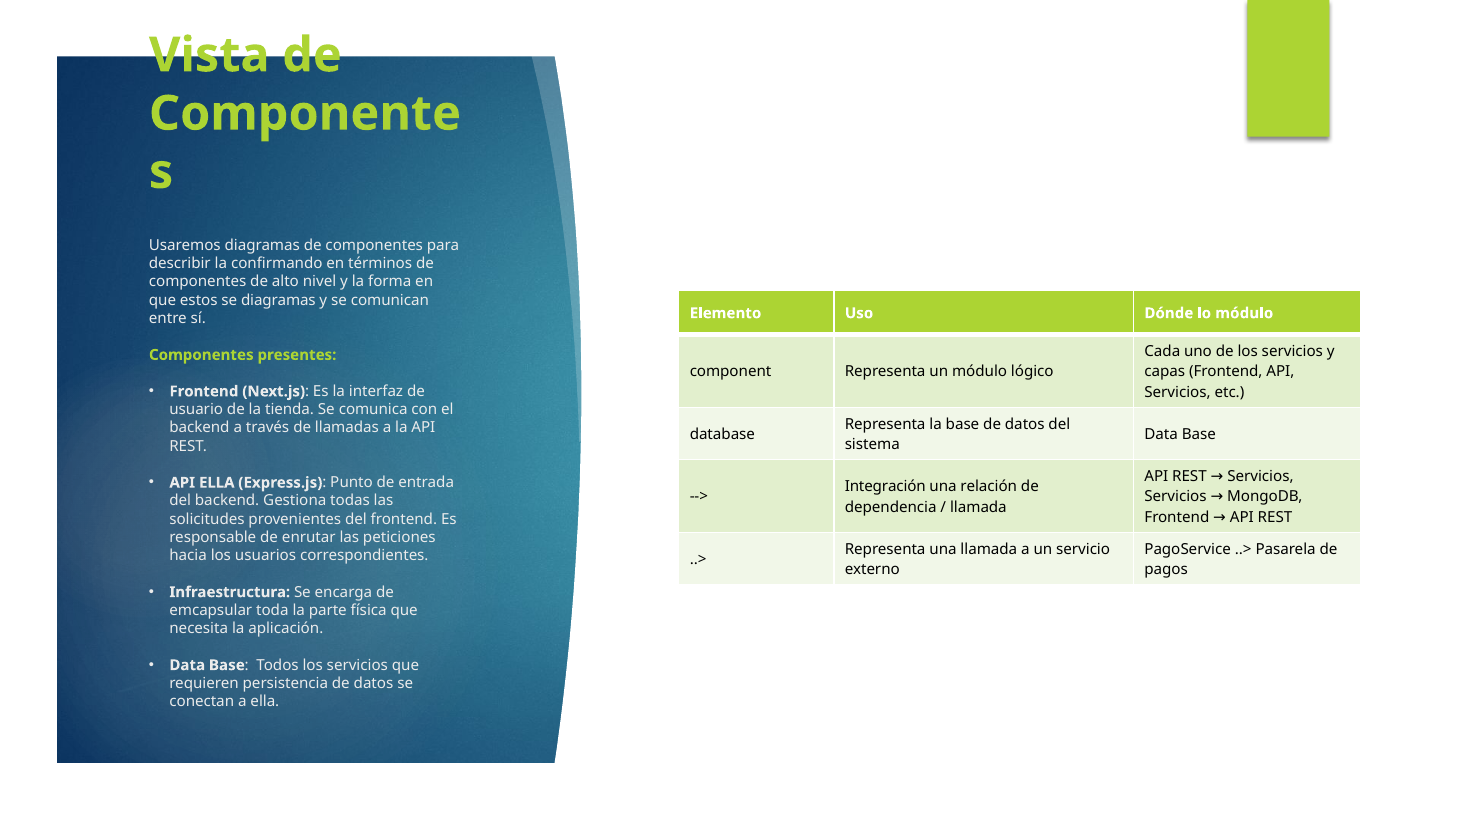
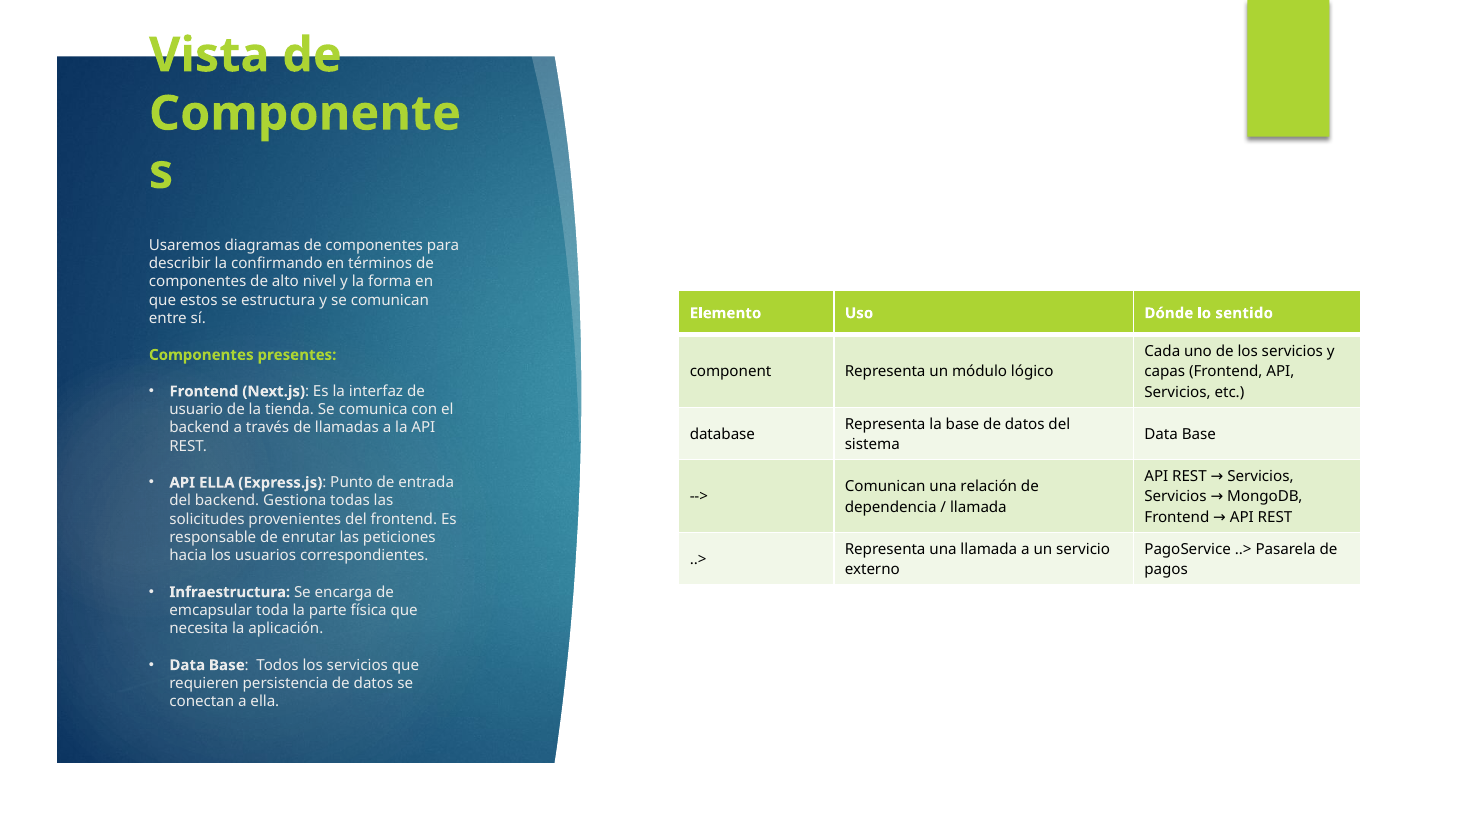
se diagramas: diagramas -> estructura (278, 300)
lo módulo: módulo -> sentido (1244, 313)
Integración: Integración -> Comunican (885, 486)
